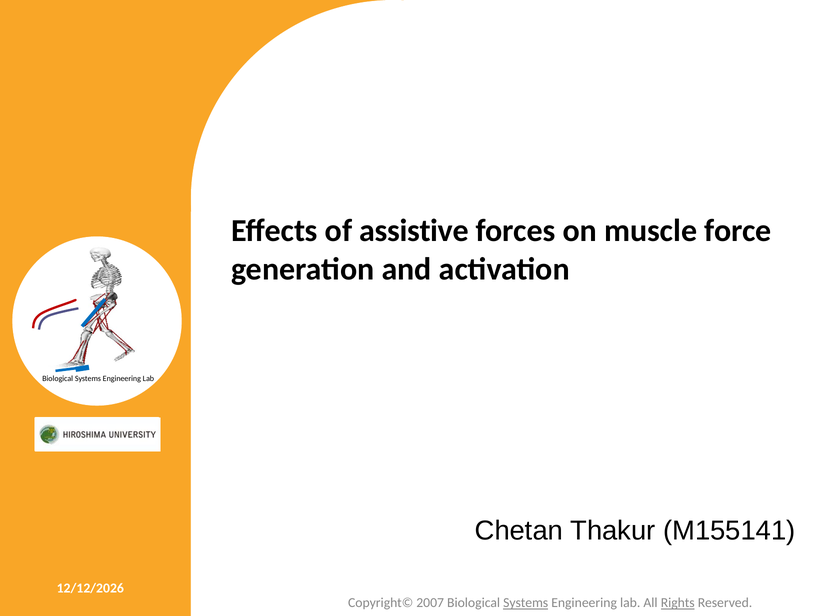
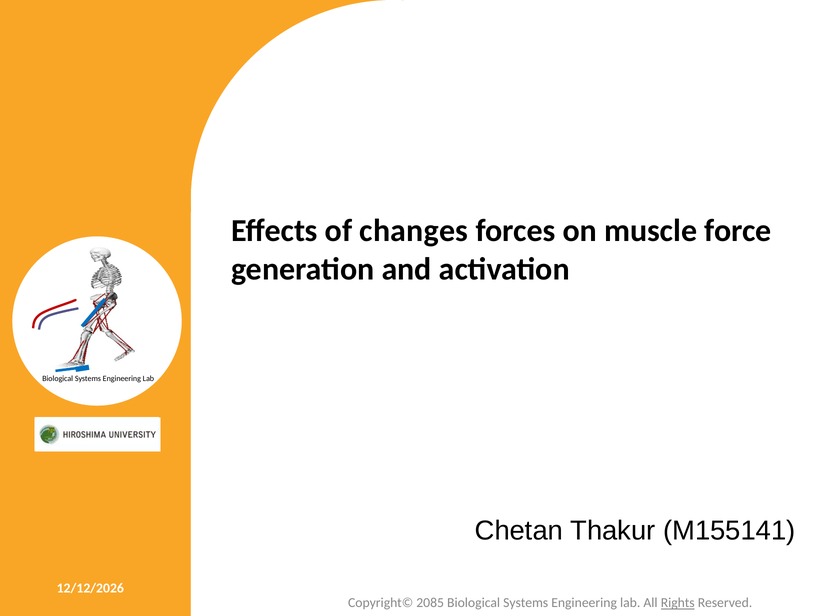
assistive: assistive -> changes (414, 231)
2007: 2007 -> 2085 (430, 603)
Systems underline: present -> none (526, 603)
